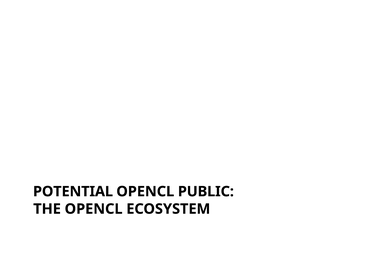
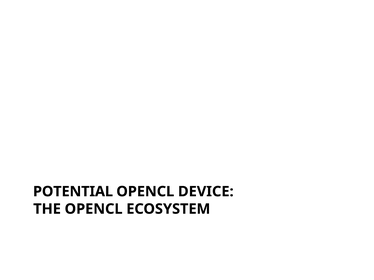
PUBLIC: PUBLIC -> DEVICE (206, 192)
